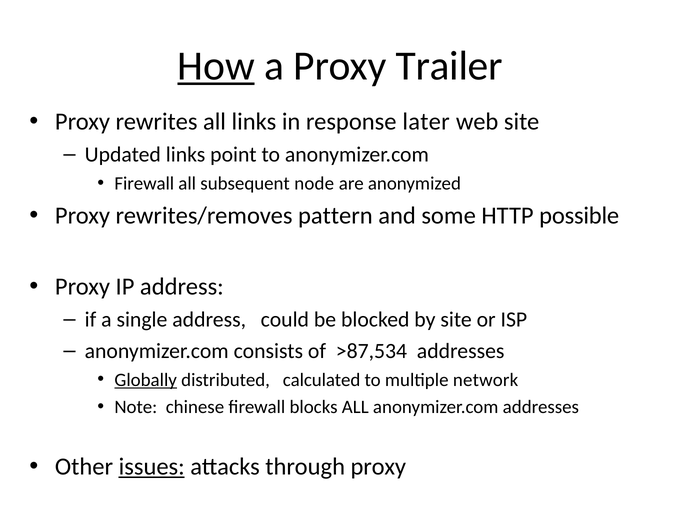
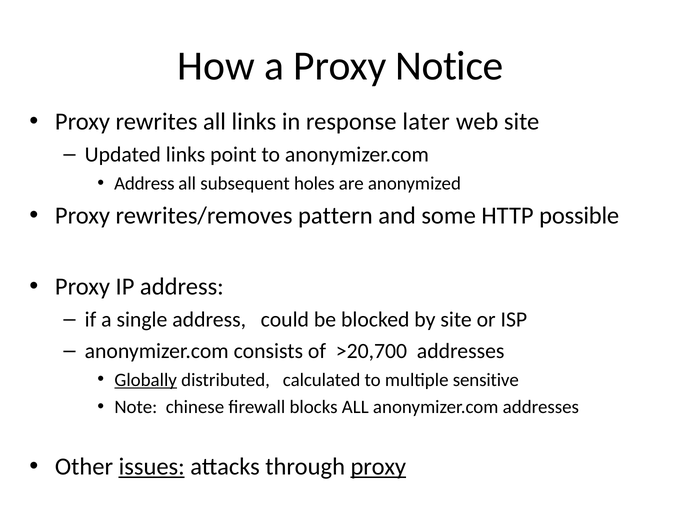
How underline: present -> none (216, 66)
Trailer: Trailer -> Notice (449, 66)
Firewall: Firewall -> Address (144, 183)
node: node -> holes (314, 183)
>87,534: >87,534 -> >20,700 (371, 351)
network: network -> sensitive (486, 380)
proxy underline: none -> present (378, 467)
